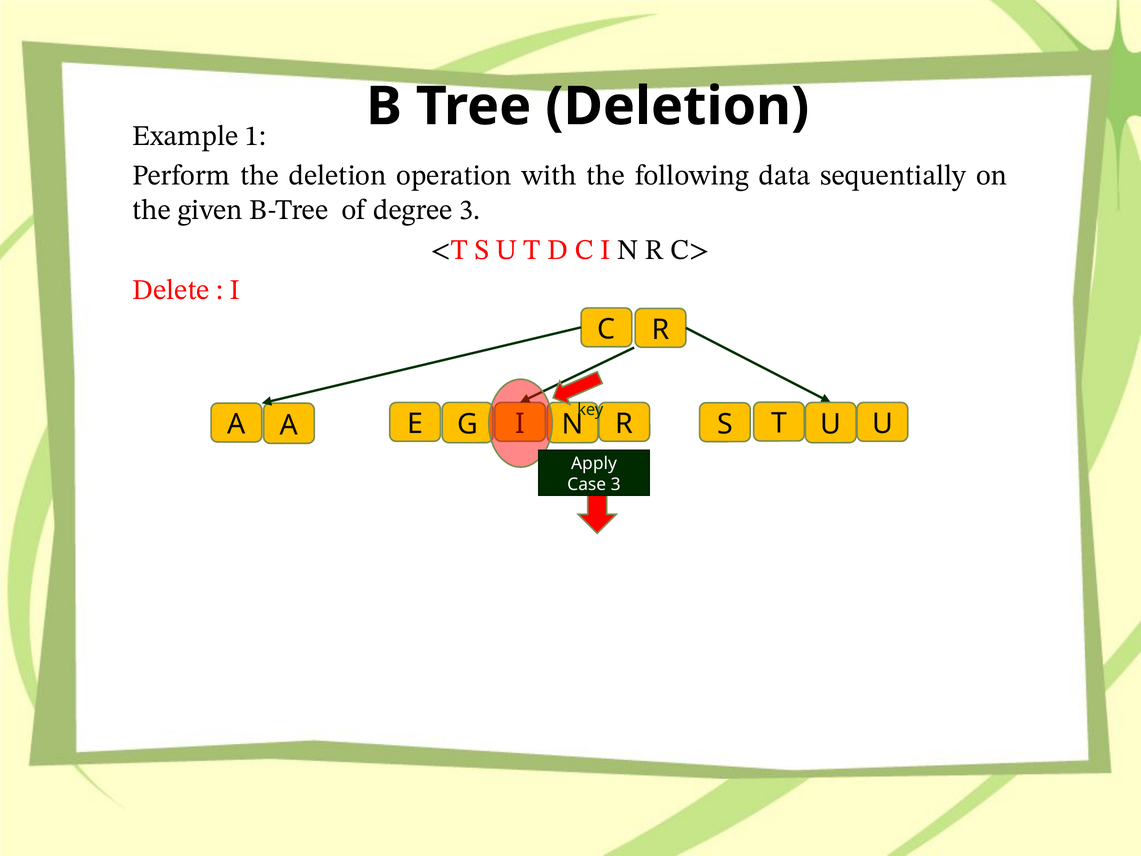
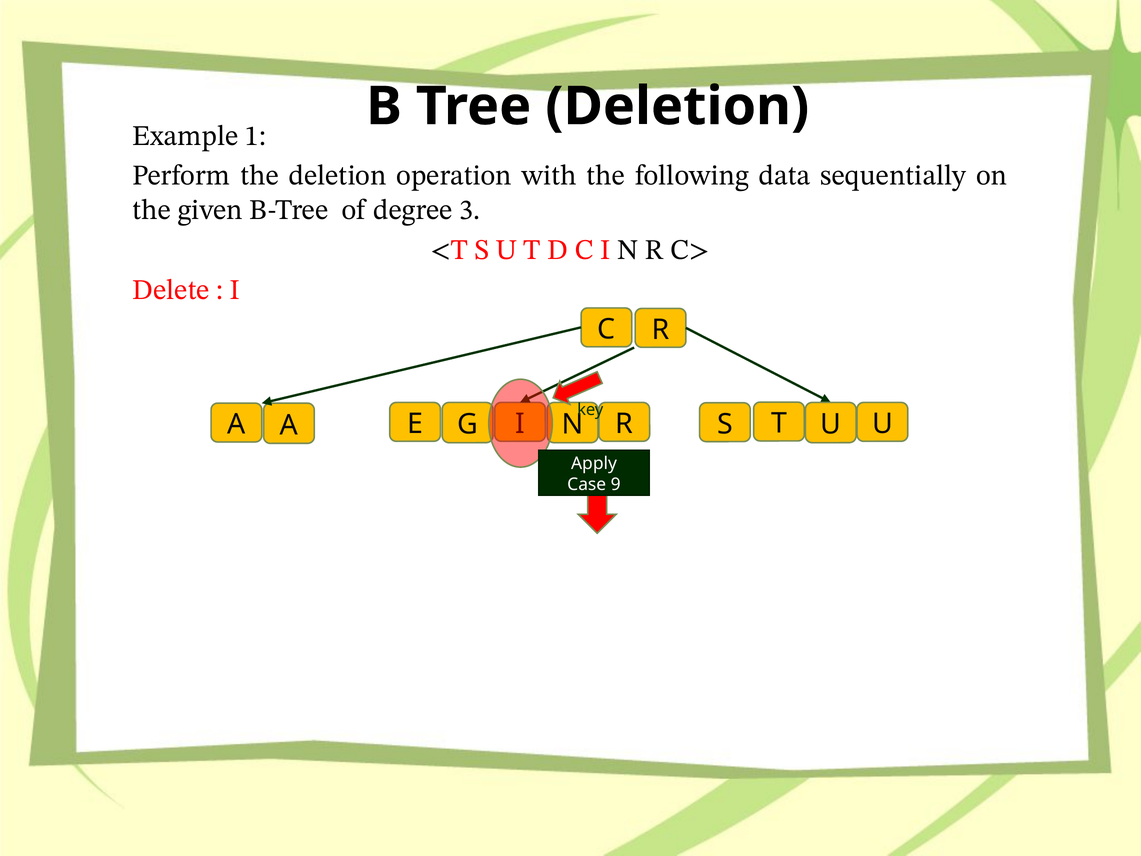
Case 3: 3 -> 9 (616, 484)
